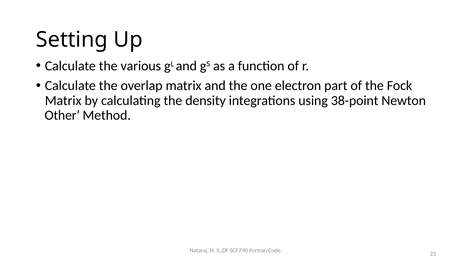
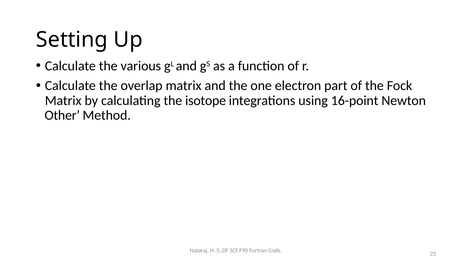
density: density -> isotope (206, 100)
38-point: 38-point -> 16-point (355, 100)
